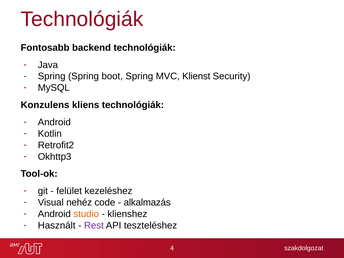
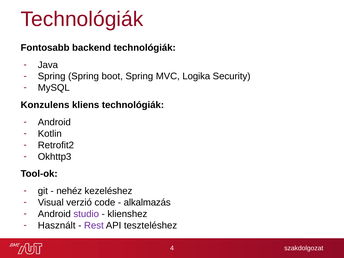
Klienst: Klienst -> Logika (196, 76)
felület: felület -> nehéz (69, 191)
nehéz: nehéz -> verzió (79, 202)
studio colour: orange -> purple (86, 214)
